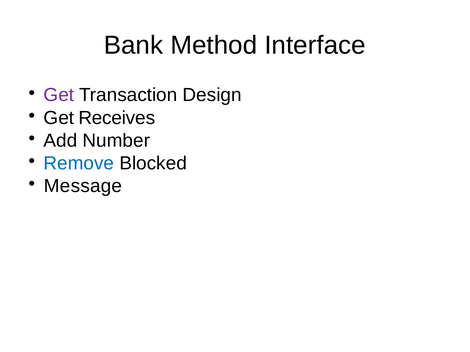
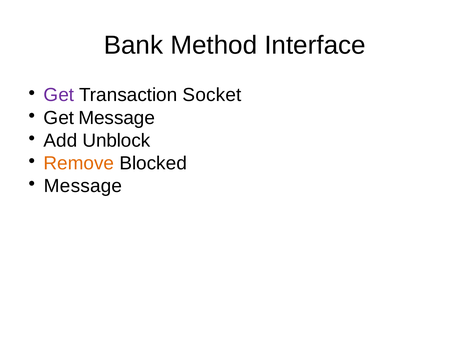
Design: Design -> Socket (212, 95)
Get Receives: Receives -> Message (117, 118)
Number: Number -> Unblock (116, 141)
Remove colour: blue -> orange (79, 163)
